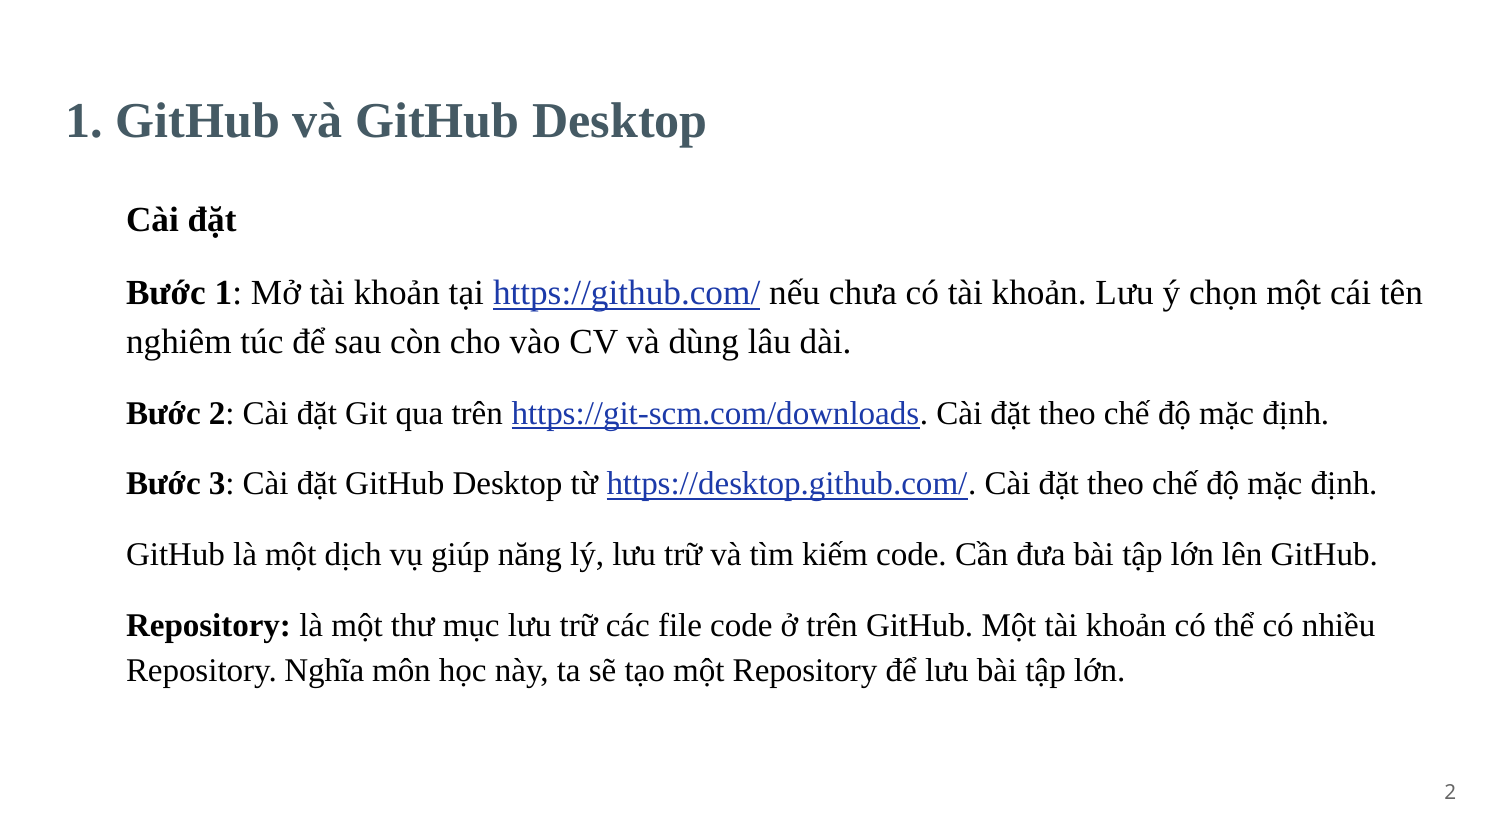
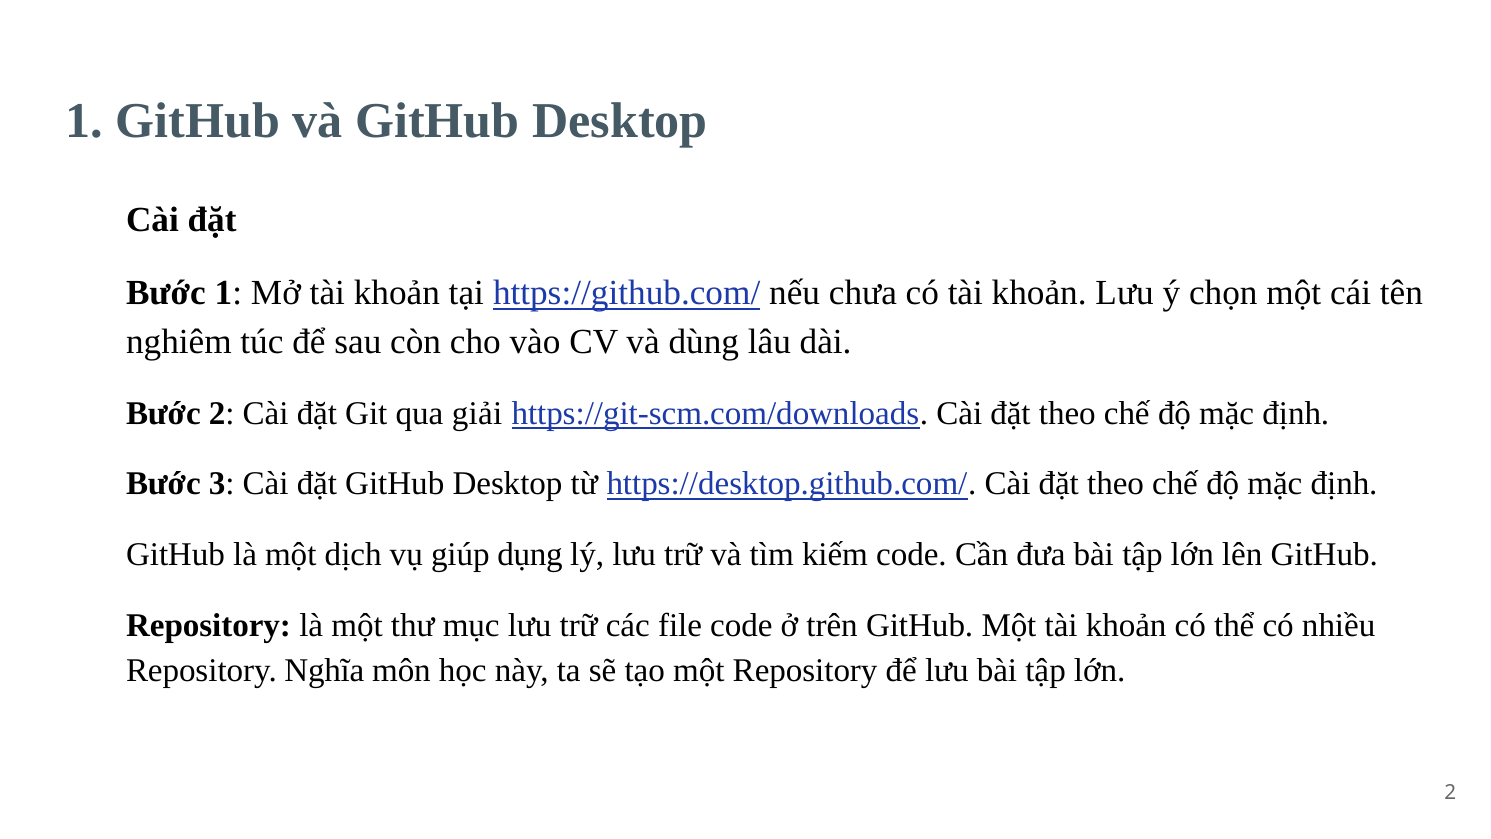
qua trên: trên -> giải (477, 413)
năng: năng -> dụng (530, 554)
